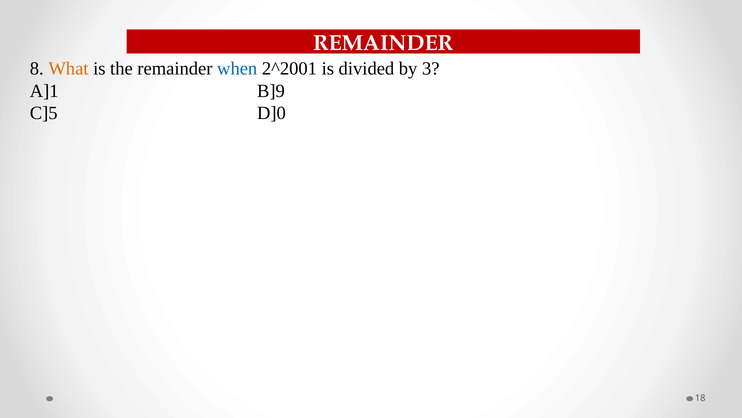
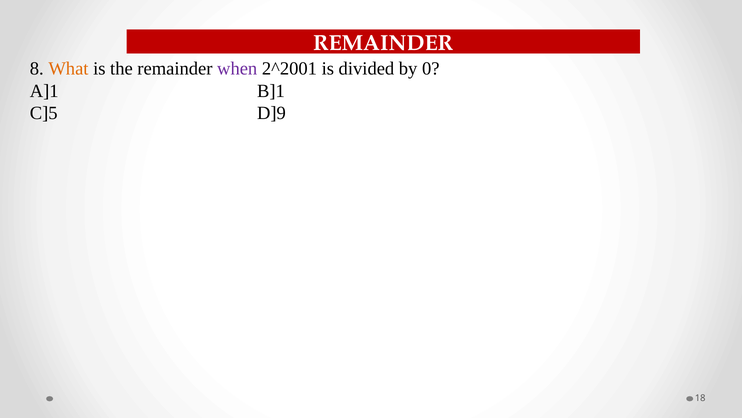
when colour: blue -> purple (237, 69)
3: 3 -> 0 (431, 69)
B]9: B]9 -> B]1 (271, 91)
D]0: D]0 -> D]9 (271, 113)
